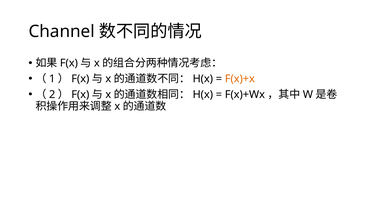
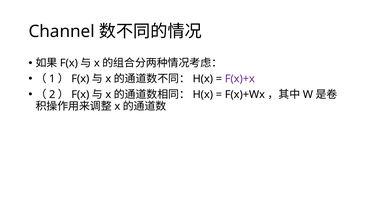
F(x)+x colour: orange -> purple (240, 79)
